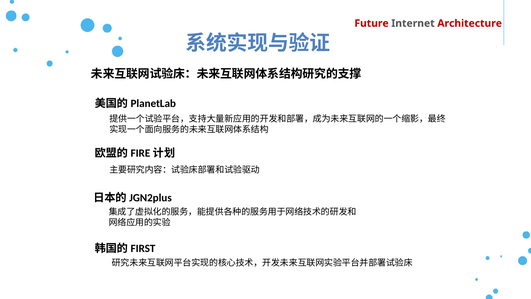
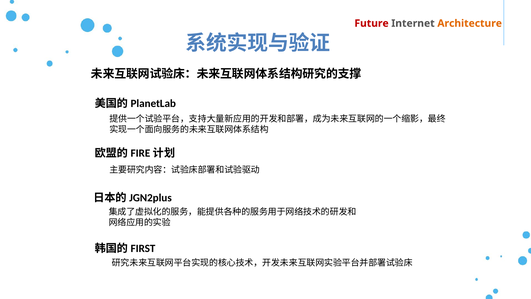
Architecture colour: red -> orange (470, 23)
